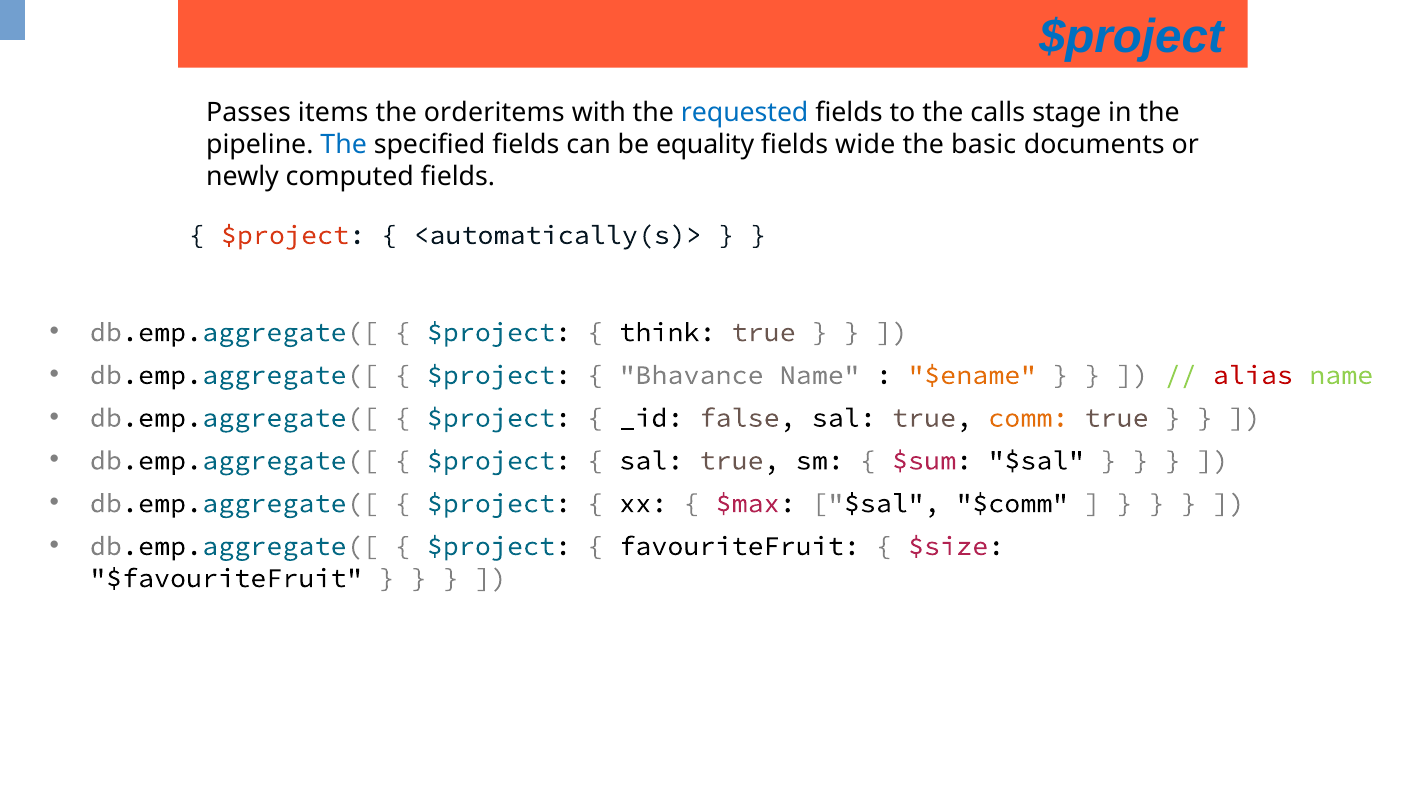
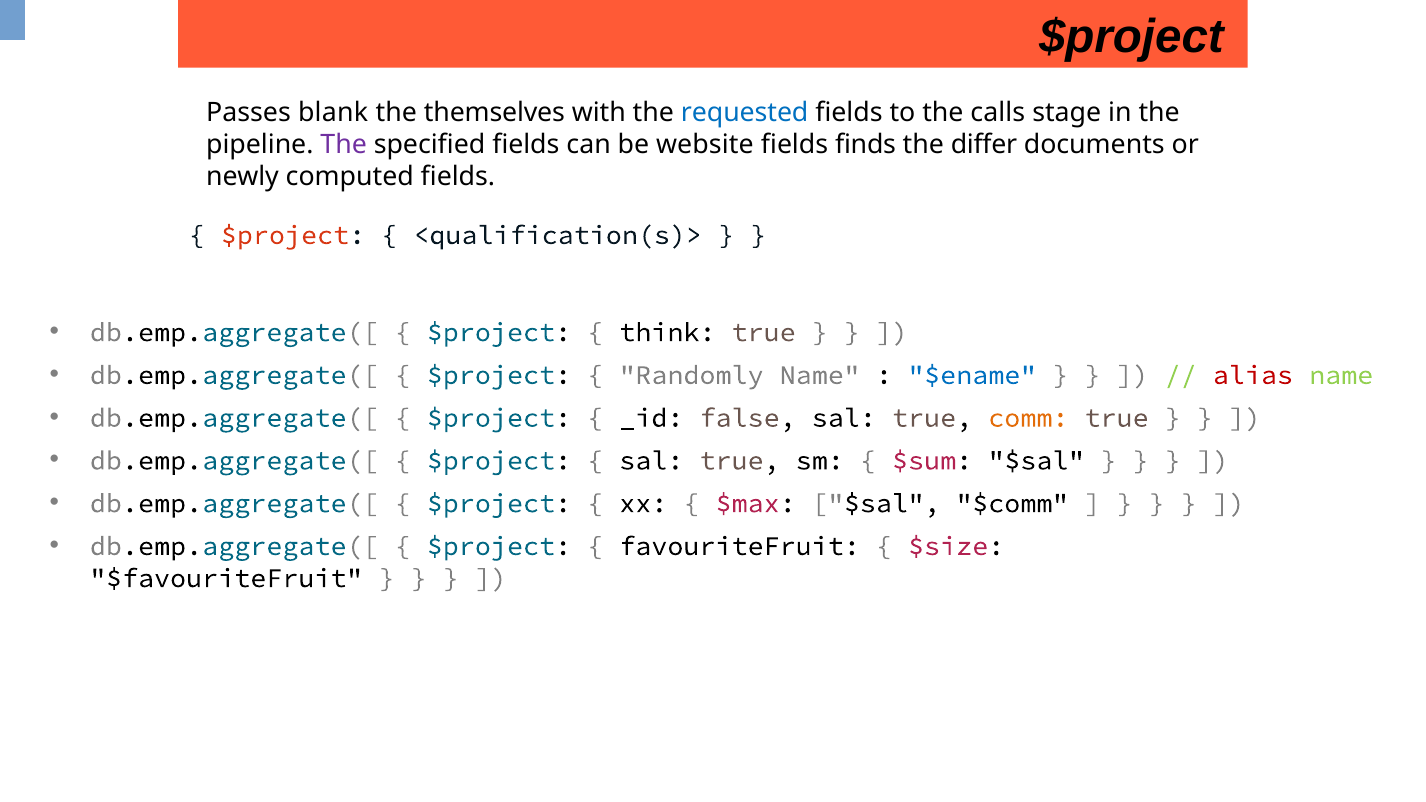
$project colour: blue -> black (1131, 37)
items: items -> blank (333, 112)
orderitems: orderitems -> themselves (494, 112)
The colour: blue -> purple (344, 144)
equality: equality -> website (705, 144)
wide: wide -> finds (866, 144)
basic: basic -> differ (984, 144)
<automatically(s)>: <automatically(s)> -> <qualification(s)> (558, 235)
Bhavance: Bhavance -> Randomly (691, 375)
$ename colour: orange -> blue (972, 375)
